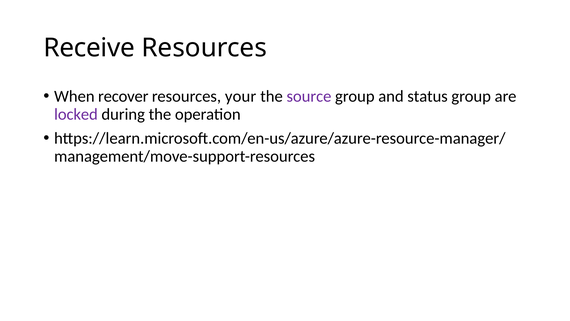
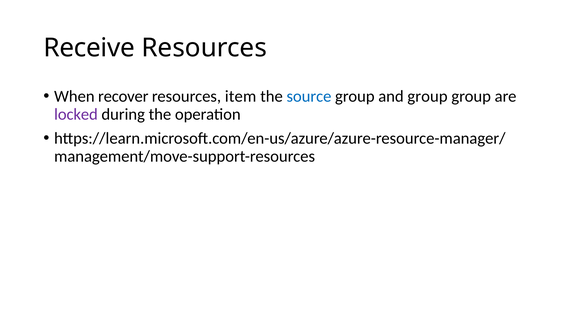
your: your -> item (241, 96)
source colour: purple -> blue (309, 96)
and status: status -> group (427, 96)
